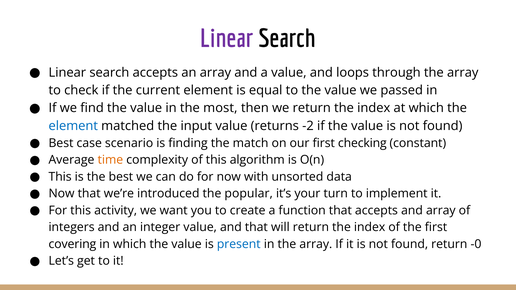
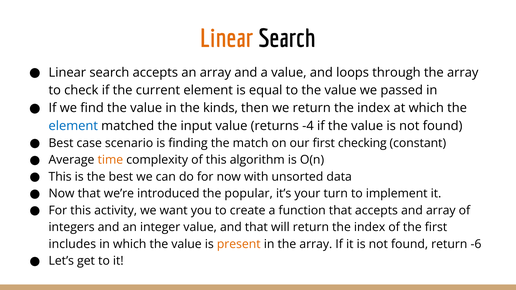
Linear colour: purple -> orange (227, 39)
most: most -> kinds (220, 108)
-2: -2 -> -4 (308, 126)
covering: covering -> includes (72, 244)
present colour: blue -> orange (239, 244)
-0: -0 -> -6 (476, 244)
